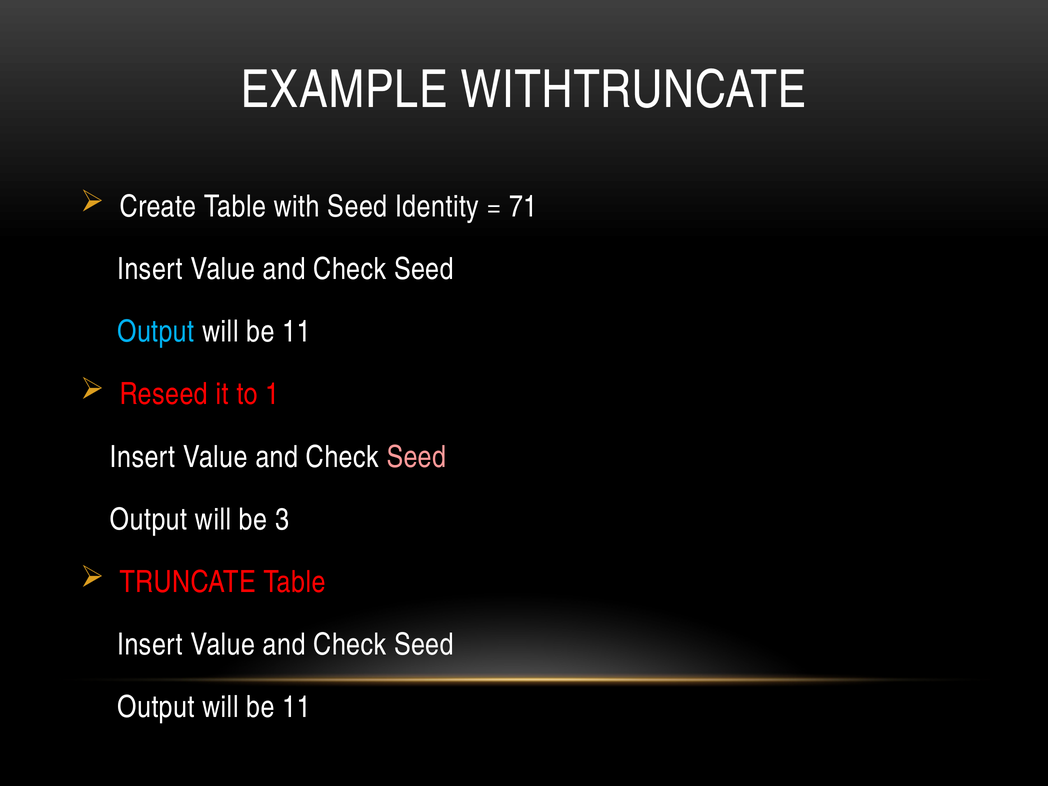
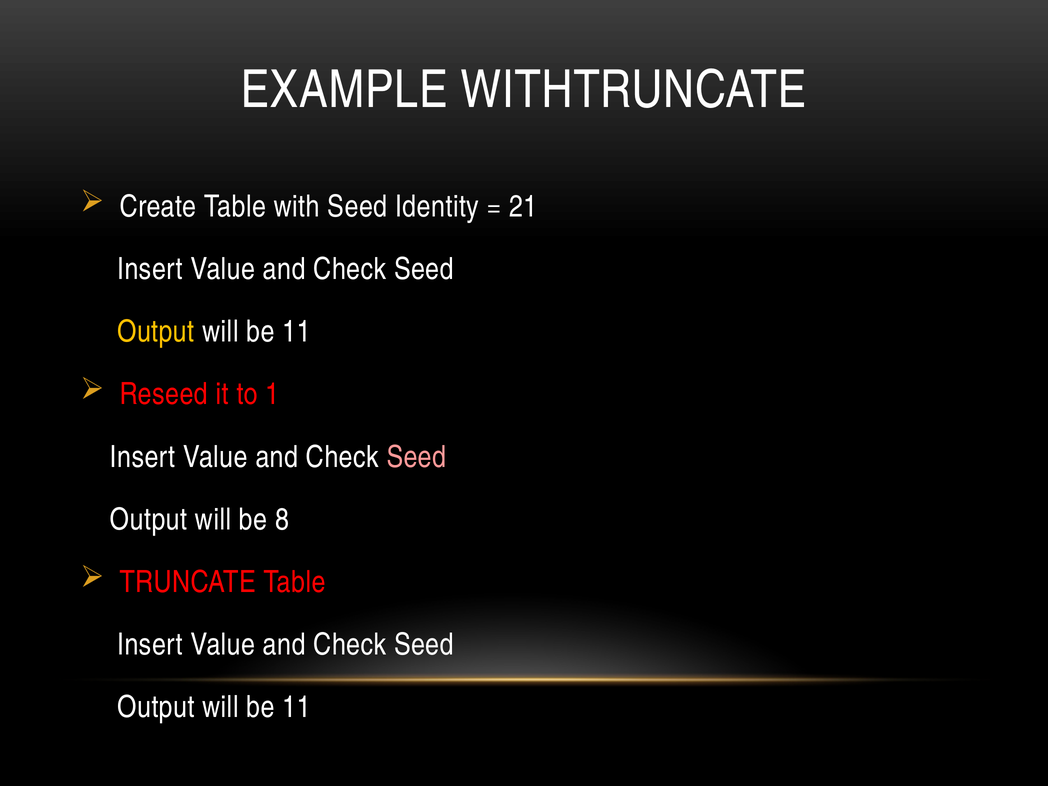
71: 71 -> 21 (523, 207)
Output colour: light blue -> yellow (156, 332)
3: 3 -> 8 (282, 520)
